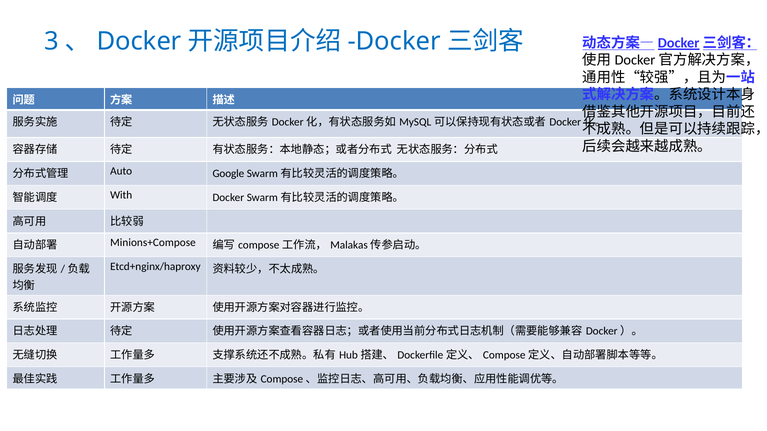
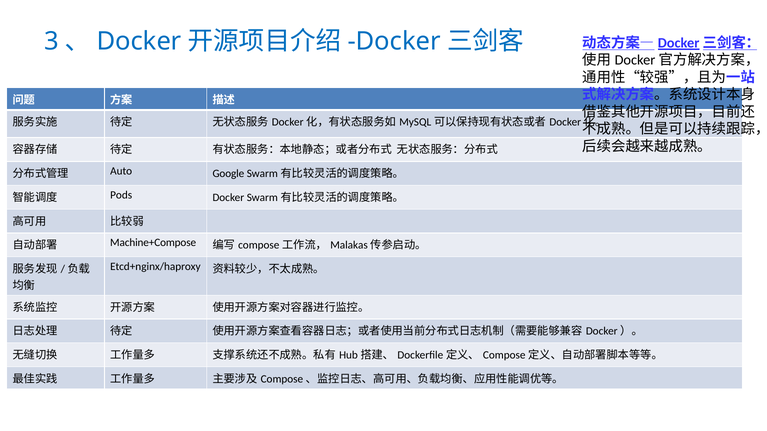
With: With -> Pods (121, 195)
Minions+Compose: Minions+Compose -> Machine+Compose (153, 243)
